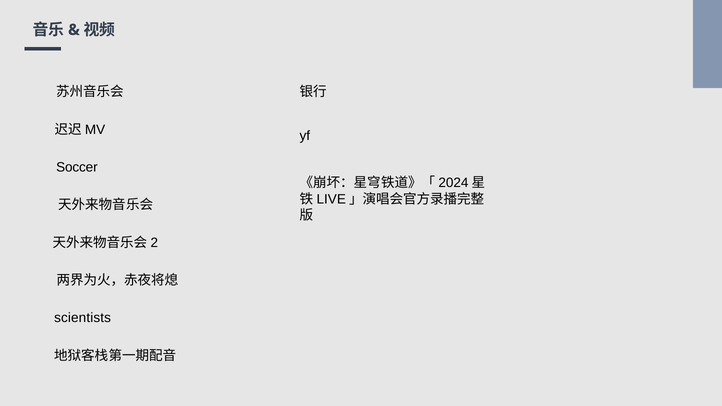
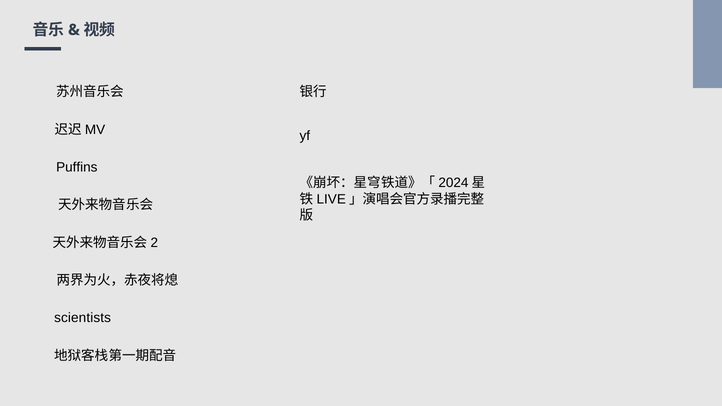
Soccer: Soccer -> Puffins (77, 167)
